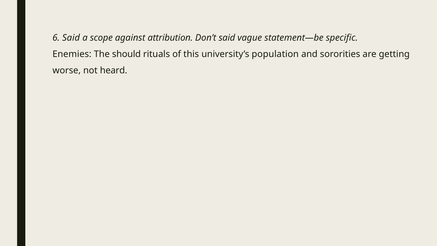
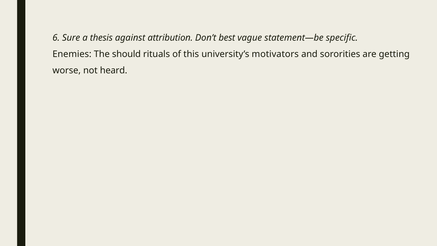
6 Said: Said -> Sure (71, 38)
scope: scope -> thesis (101, 38)
Don’t said: said -> best (227, 38)
population: population -> motivators (275, 54)
